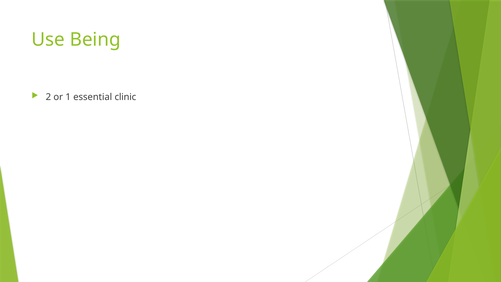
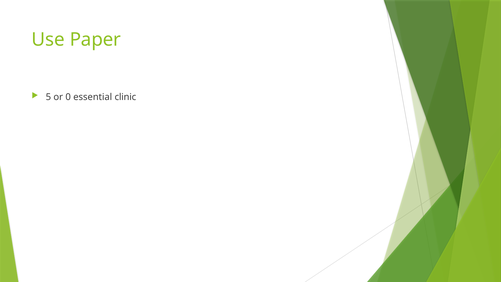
Being: Being -> Paper (95, 40)
2: 2 -> 5 (48, 97)
1: 1 -> 0 (68, 97)
